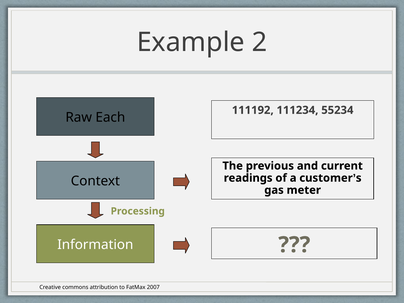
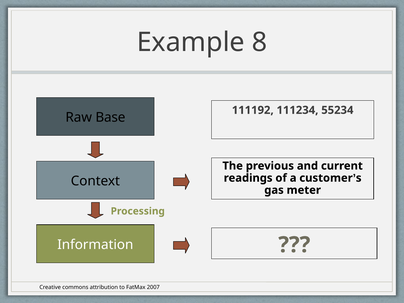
2: 2 -> 8 (260, 42)
Each: Each -> Base (110, 117)
